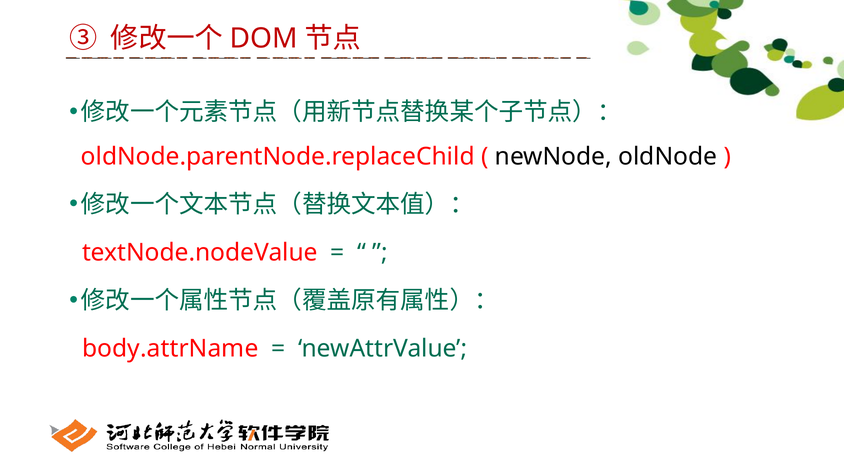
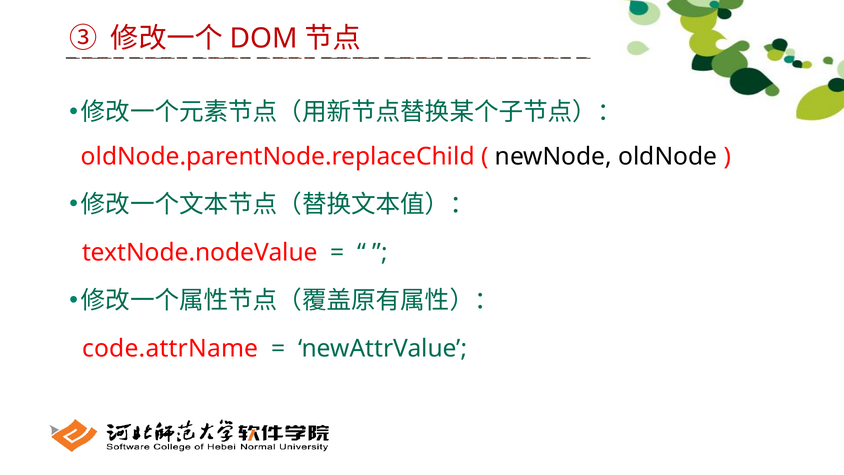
body.attrName: body.attrName -> code.attrName (170, 349)
